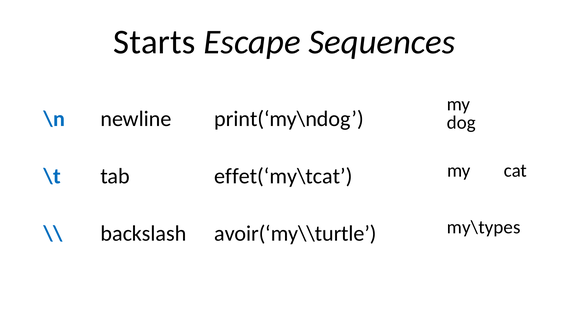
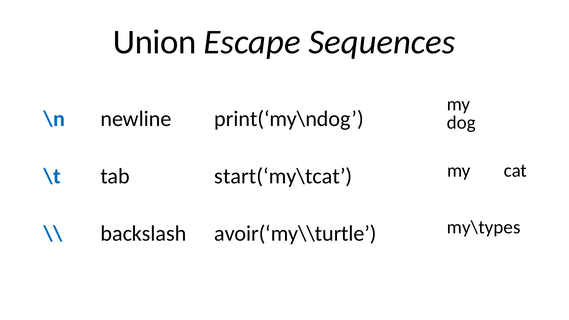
Starts: Starts -> Union (155, 42)
effet(‘my\tcat: effet(‘my\tcat -> start(‘my\tcat (283, 176)
